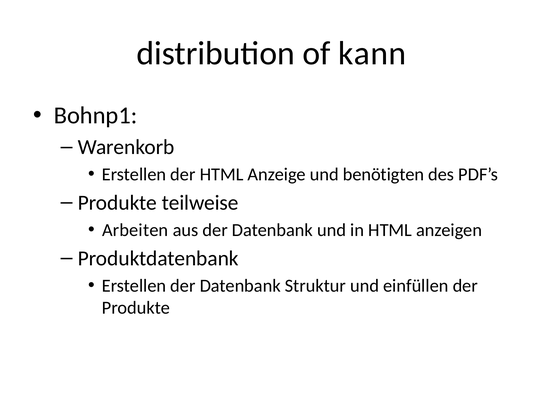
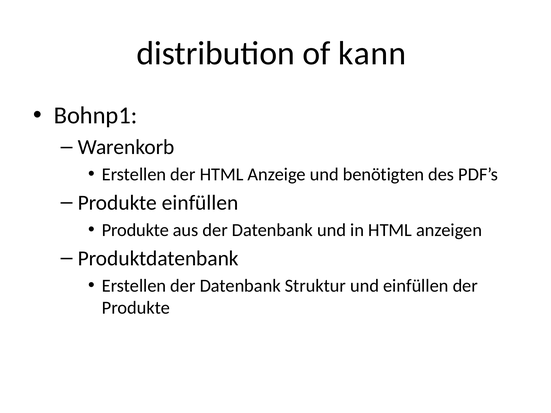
Produkte teilweise: teilweise -> einfüllen (200, 203)
Arbeiten: Arbeiten -> Produkte (135, 230)
